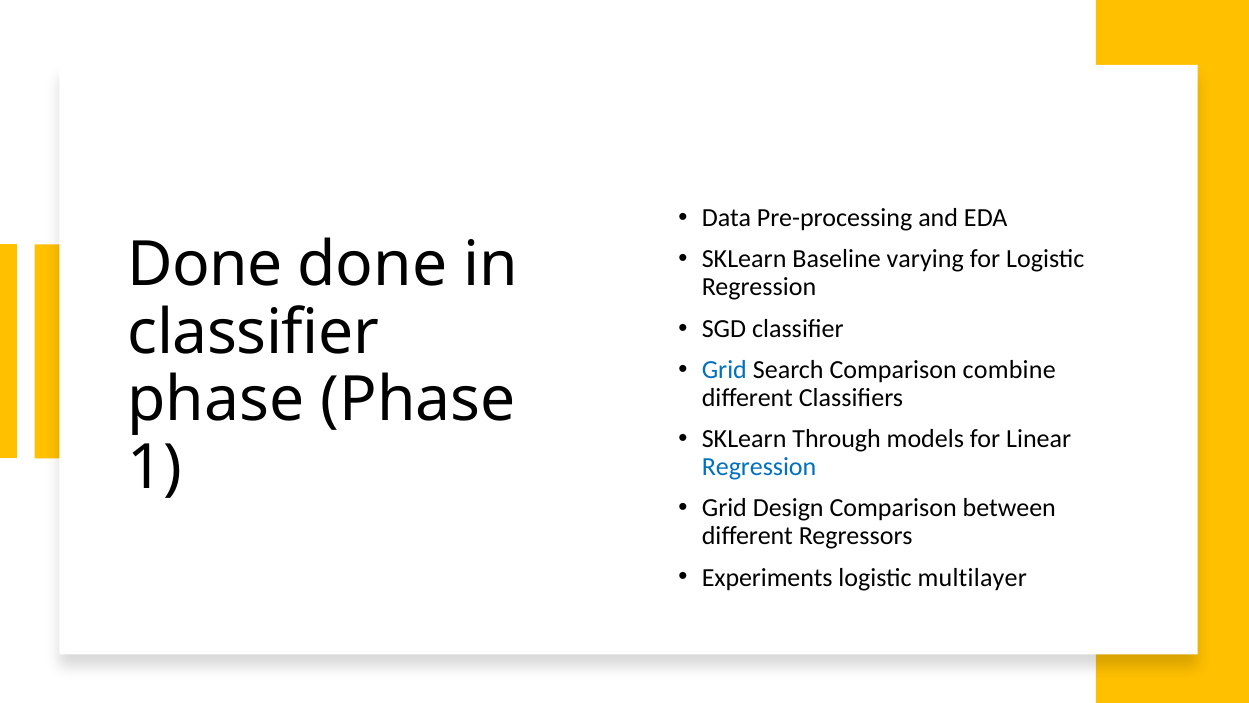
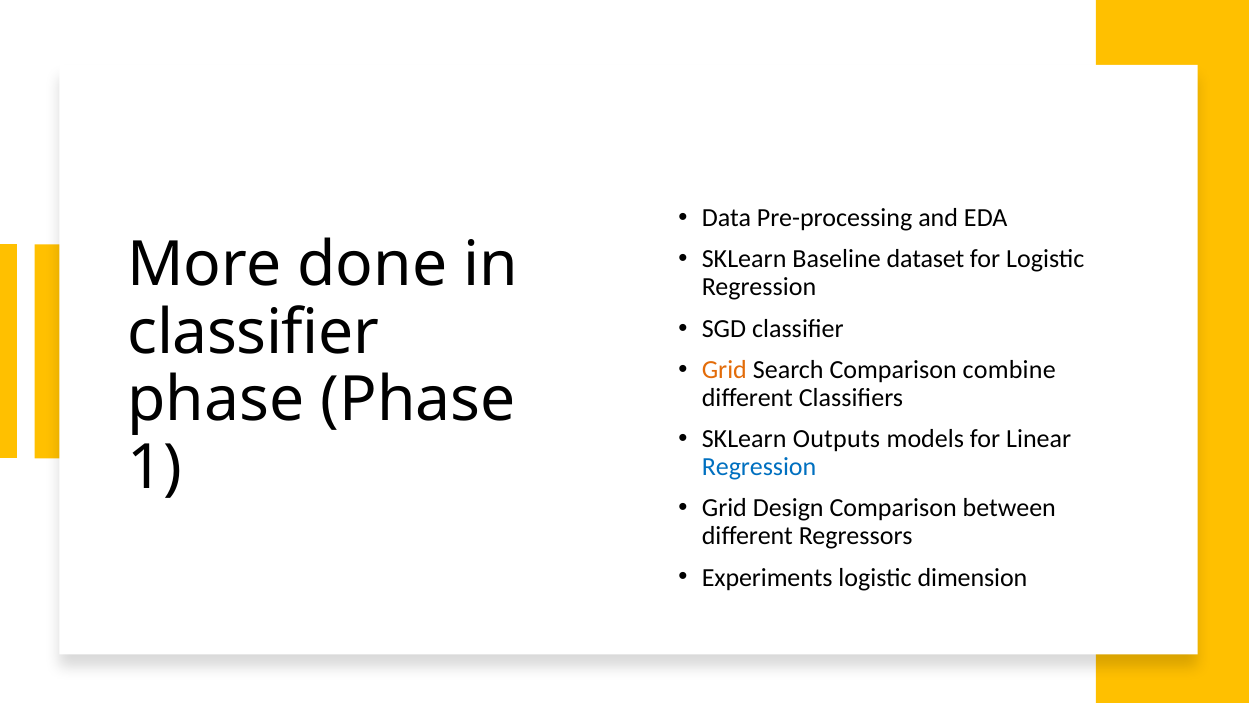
varying: varying -> dataset (925, 259)
Done: Done -> More (205, 265)
Grid colour: blue -> orange (724, 369)
Through: Through -> Outputs (836, 439)
multilayer: multilayer -> dimension (972, 577)
